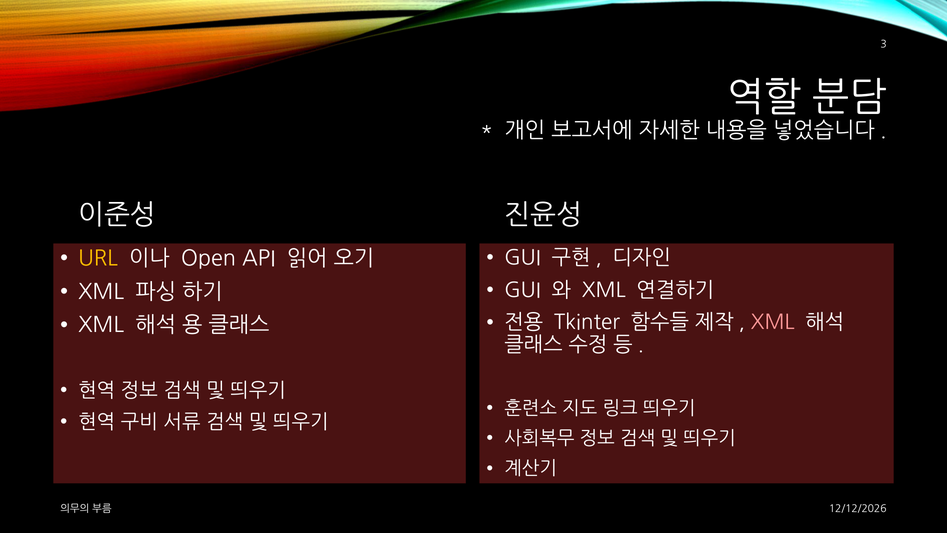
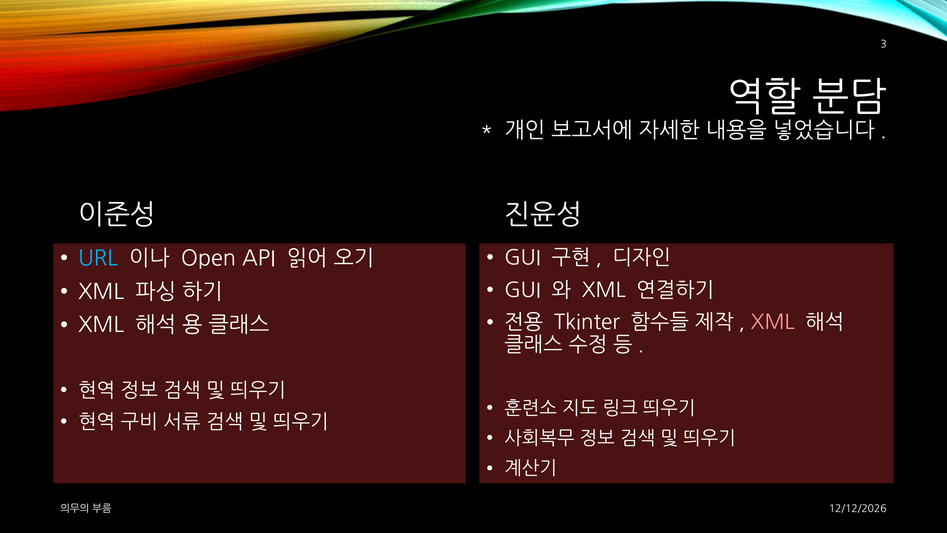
URL colour: yellow -> light blue (98, 258)
